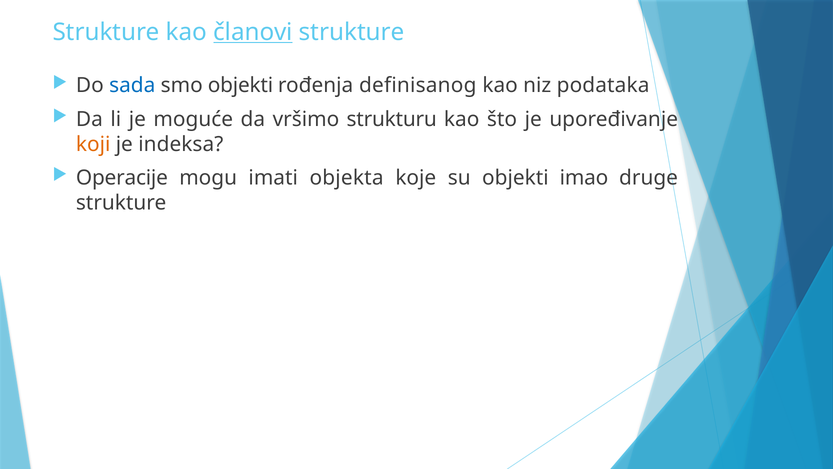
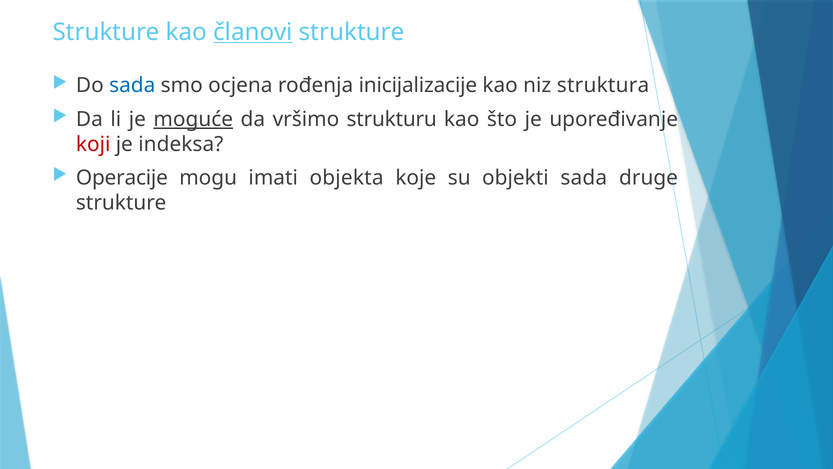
smo objekti: objekti -> ocjena (240, 85)
definisanog: definisanog -> inicijalizacije (418, 85)
podataka: podataka -> struktura (603, 85)
moguće underline: none -> present (193, 119)
koji colour: orange -> red (93, 144)
objekti imao: imao -> sada (584, 178)
